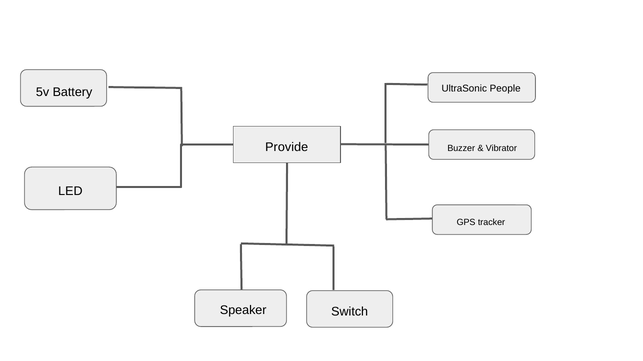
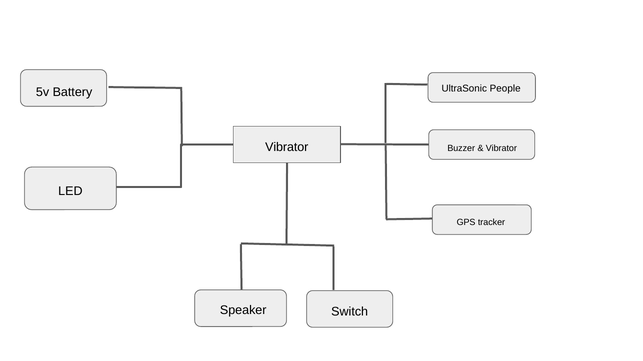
Provide: Provide -> Vibrator (287, 148)
